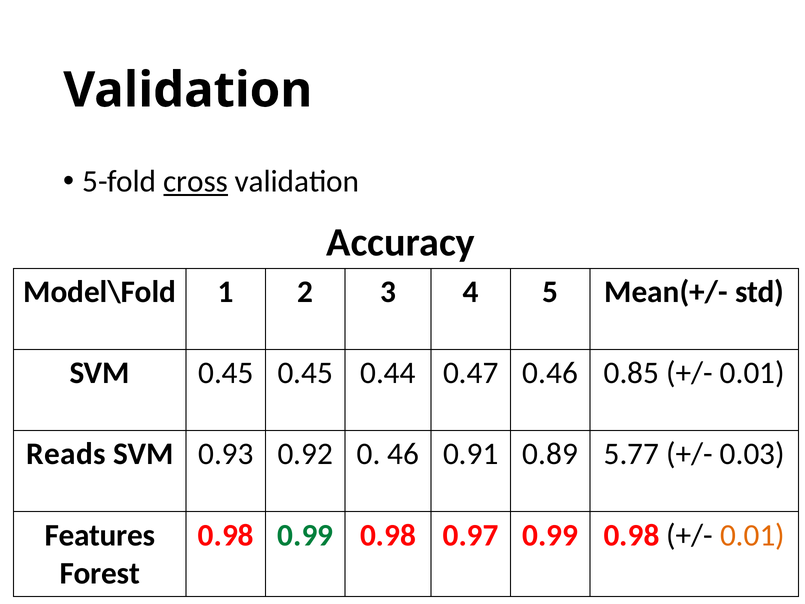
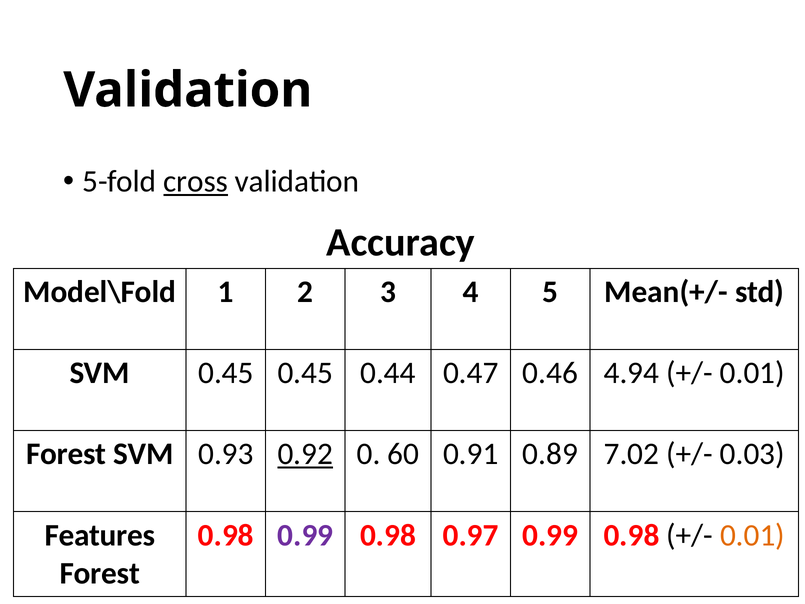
0.85: 0.85 -> 4.94 (631, 373)
Reads: Reads -> Forest (66, 454)
0.92 underline: none -> present (305, 454)
46: 46 -> 60 (403, 454)
5.77: 5.77 -> 7.02 (631, 454)
0.99 colour: green -> purple (305, 535)
